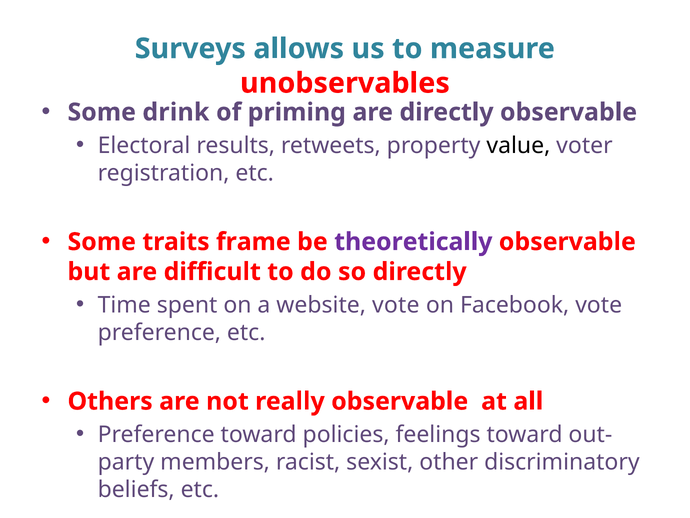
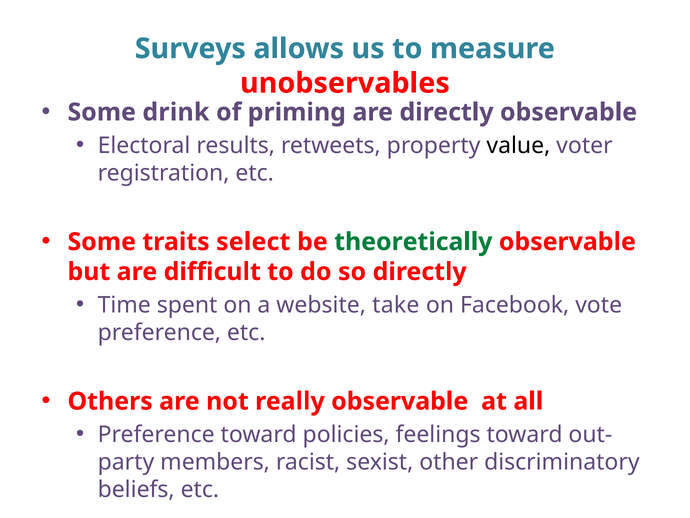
frame: frame -> select (253, 242)
theoretically colour: purple -> green (413, 242)
website vote: vote -> take (396, 305)
